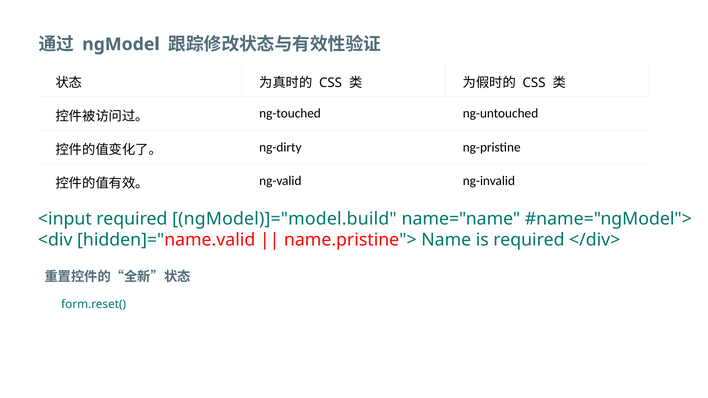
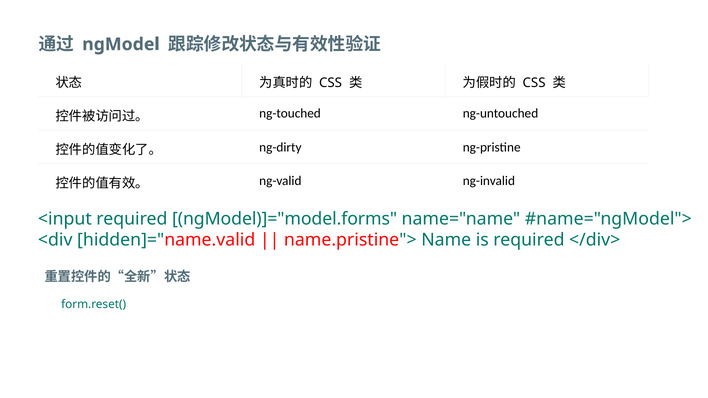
ngModel)]="model.build: ngModel)]="model.build -> ngModel)]="model.forms (285, 219)
